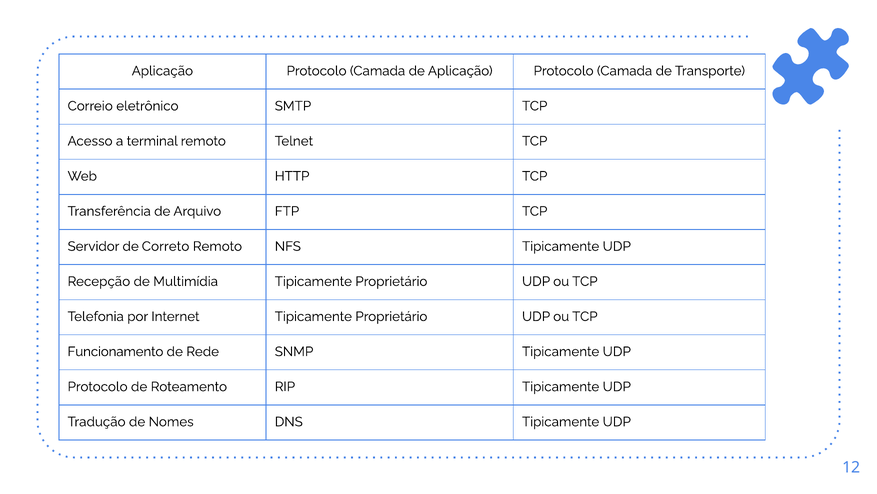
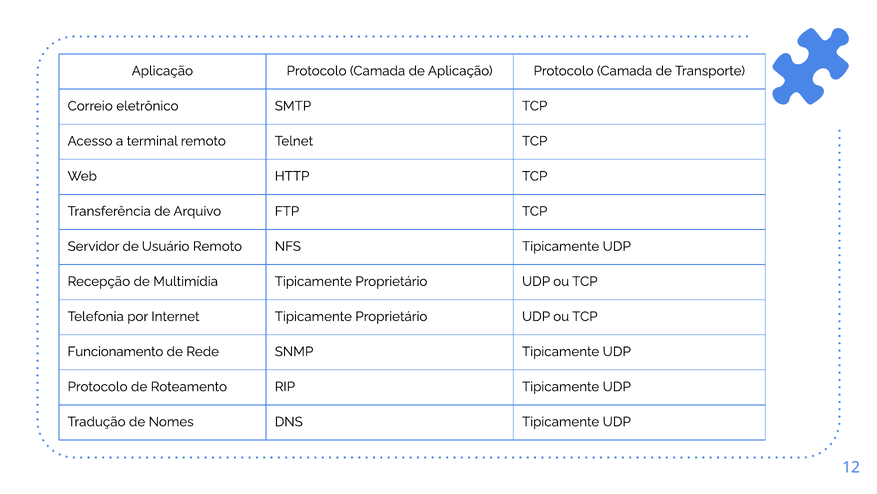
Correto: Correto -> Usuário (166, 246)
